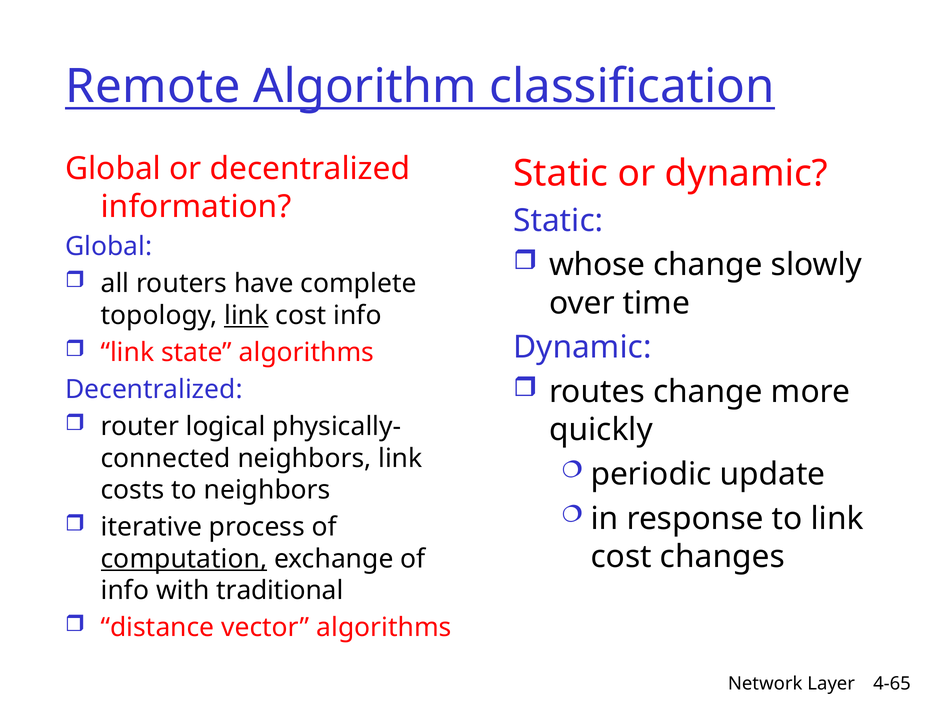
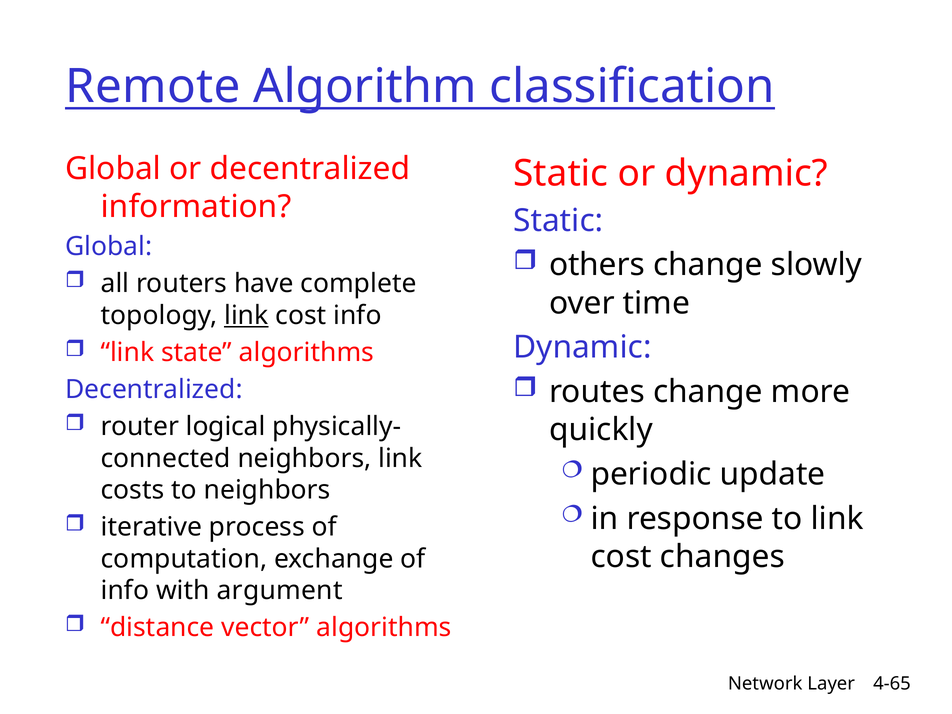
whose: whose -> others (597, 265)
computation underline: present -> none (184, 559)
traditional: traditional -> argument (280, 591)
